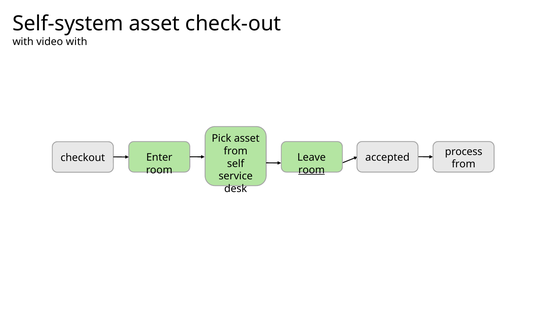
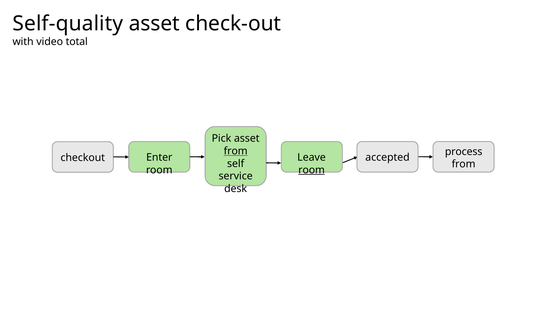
Self-system: Self-system -> Self-quality (68, 23)
video with: with -> total (77, 42)
from underline: none -> present (236, 151)
